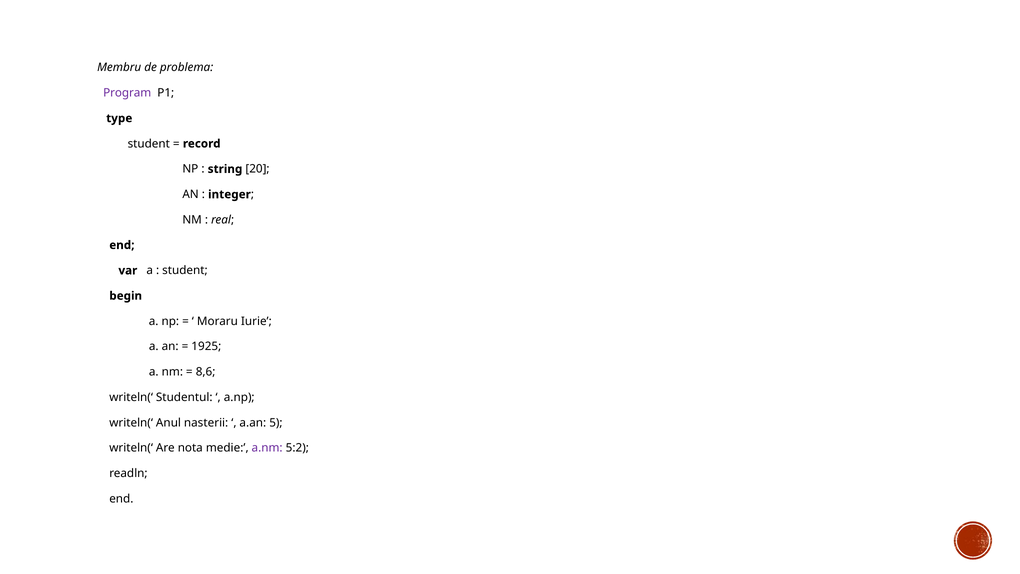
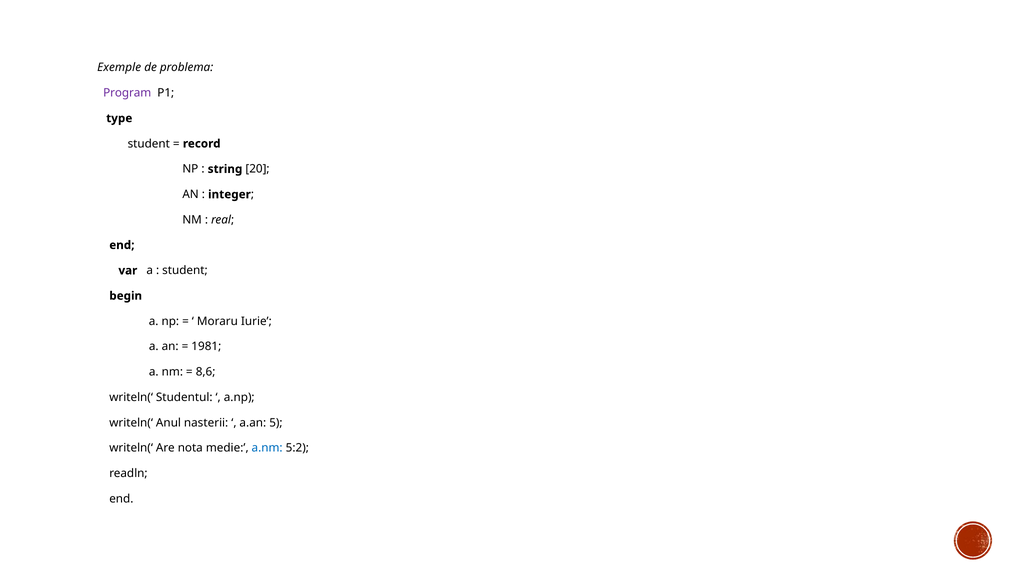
Membru: Membru -> Exemple (119, 68)
1925: 1925 -> 1981 (206, 346)
a.nm colour: purple -> blue (267, 448)
